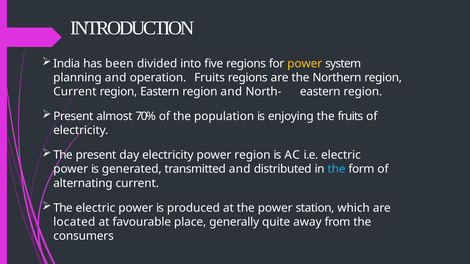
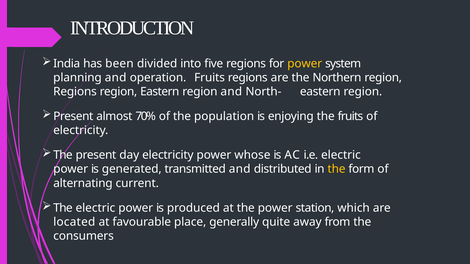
Current: Current -> Regions (75, 92)
power region: region -> whose (252, 155)
the colour: light blue -> yellow (337, 169)
